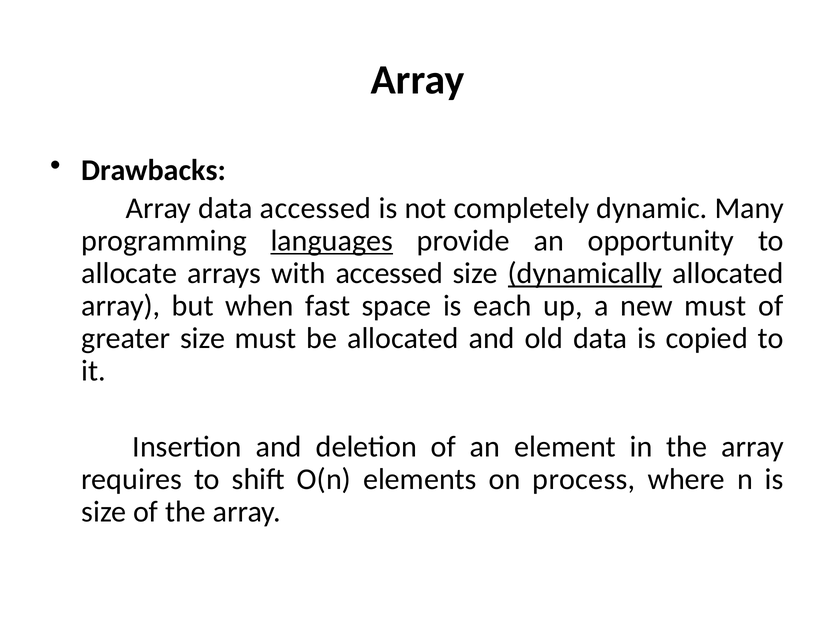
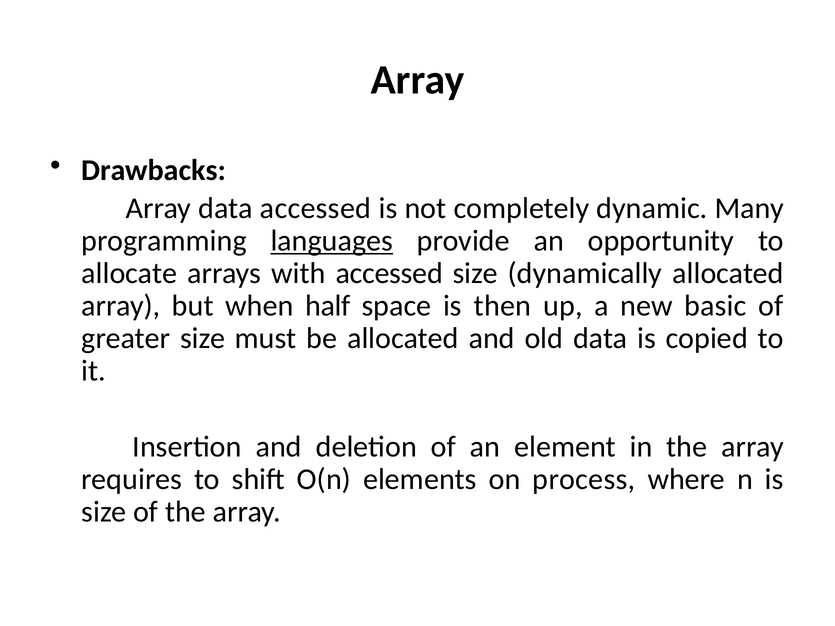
dynamically underline: present -> none (585, 274)
fast: fast -> half (328, 306)
each: each -> then (502, 306)
new must: must -> basic (715, 306)
